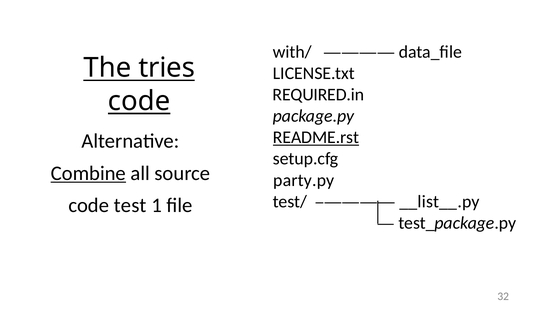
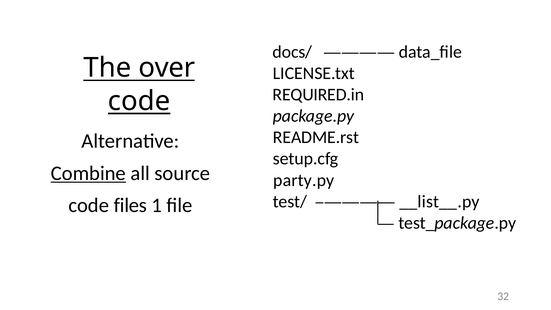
with/: with/ -> docs/ (292, 52)
tries: tries -> over (167, 68)
README.rst underline: present -> none (316, 137)
test: test -> files (130, 205)
